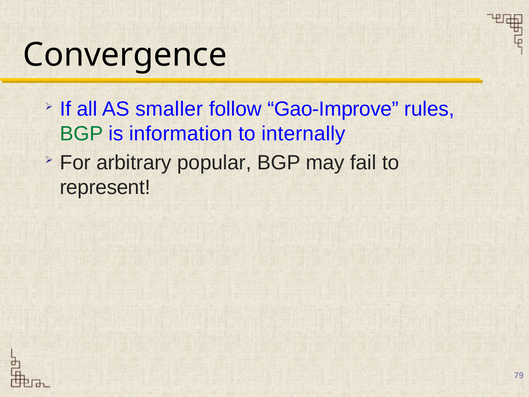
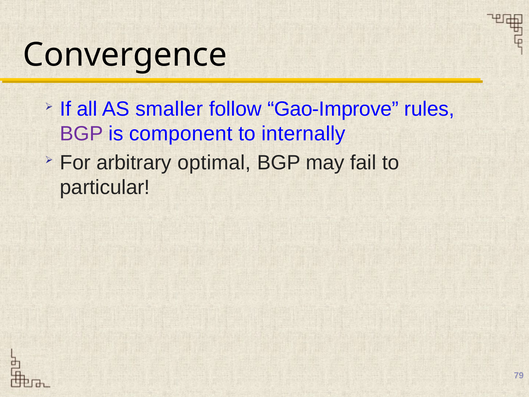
BGP colour: green -> purple (82, 134)
information: information -> component (181, 134)
popular: popular -> optimal (214, 163)
represent: represent -> particular (105, 187)
